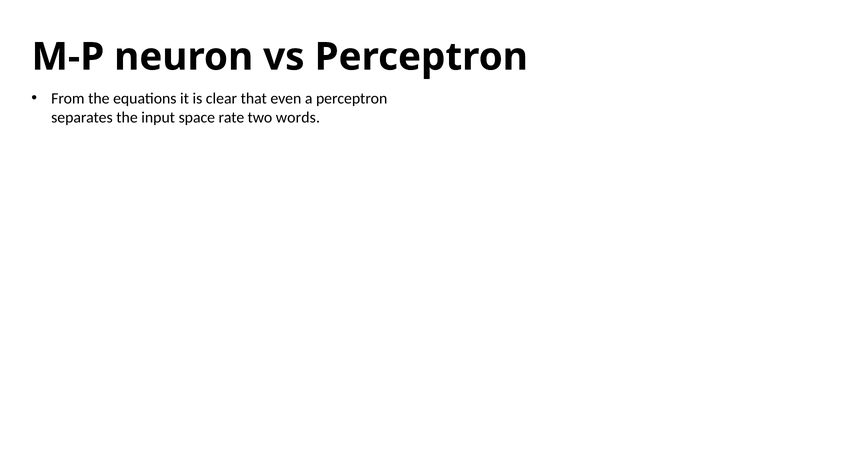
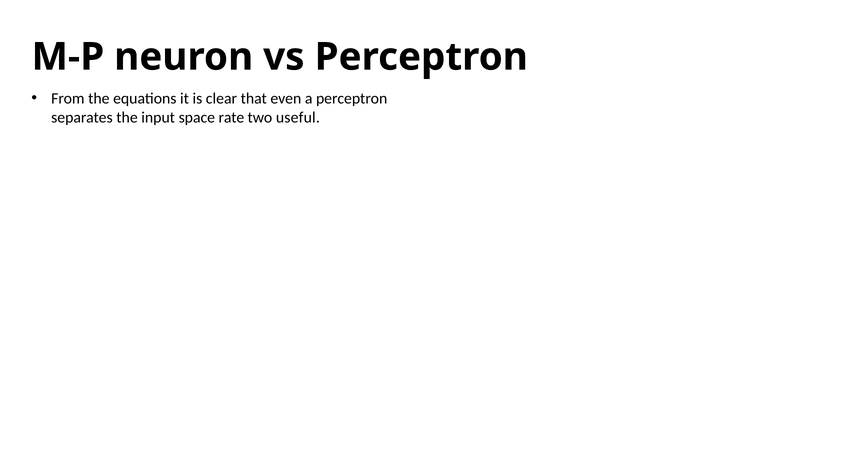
words: words -> useful (298, 117)
